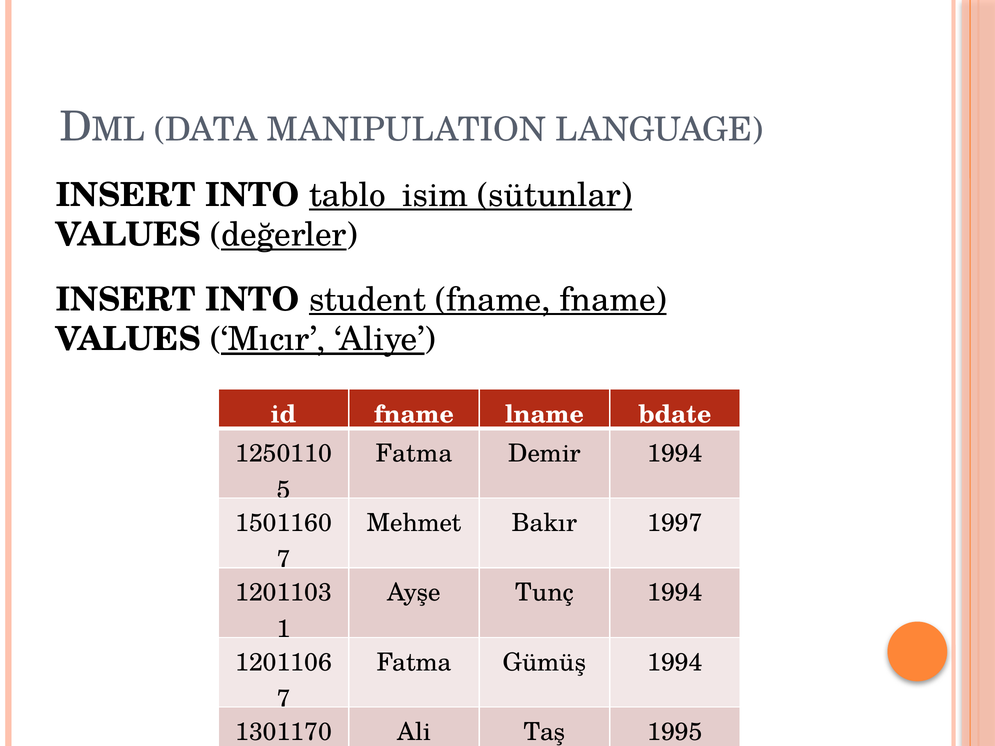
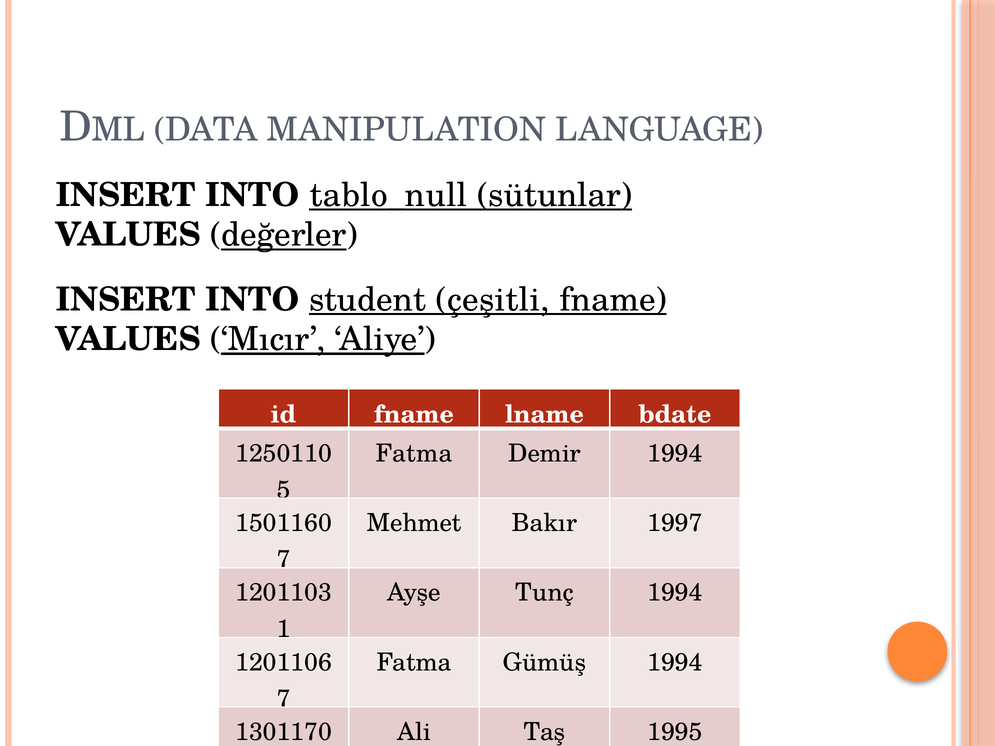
tablo_isim: tablo_isim -> tablo_null (388, 195)
student fname: fname -> çeşitli (493, 300)
